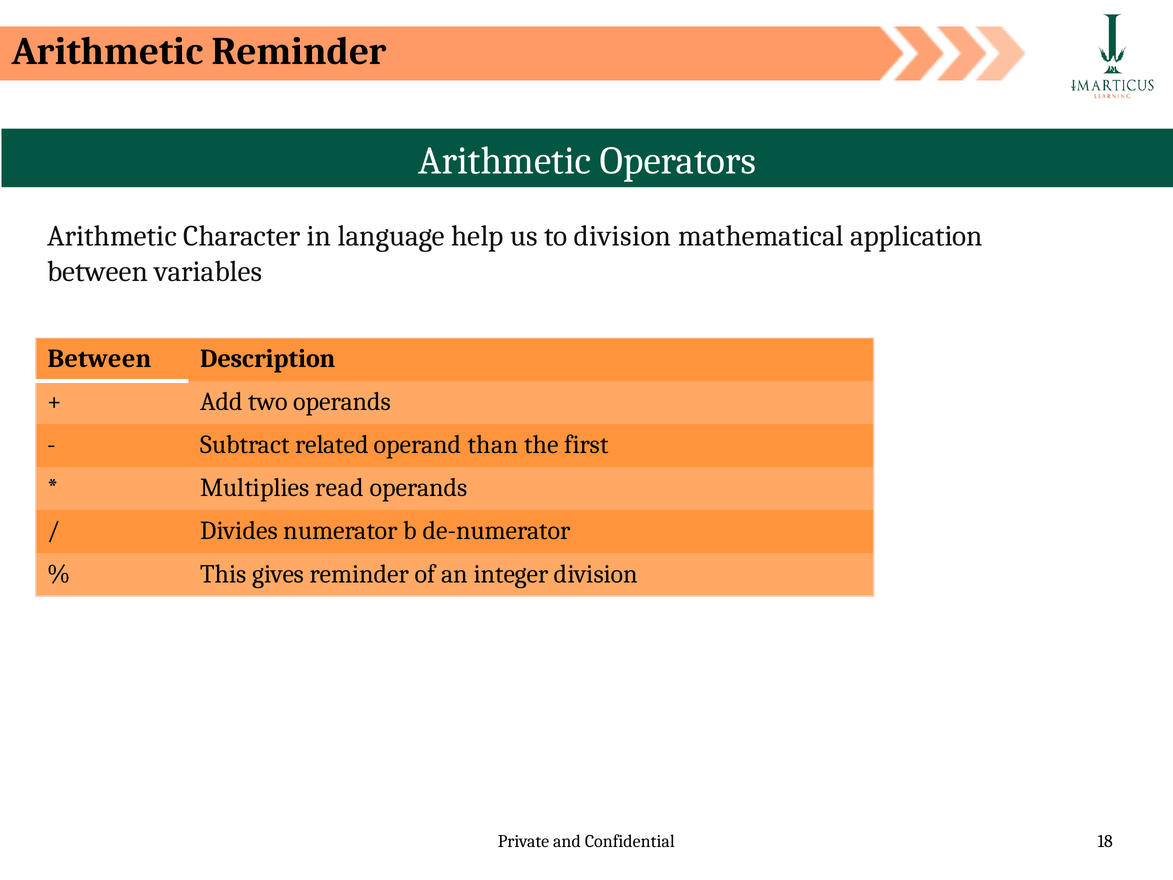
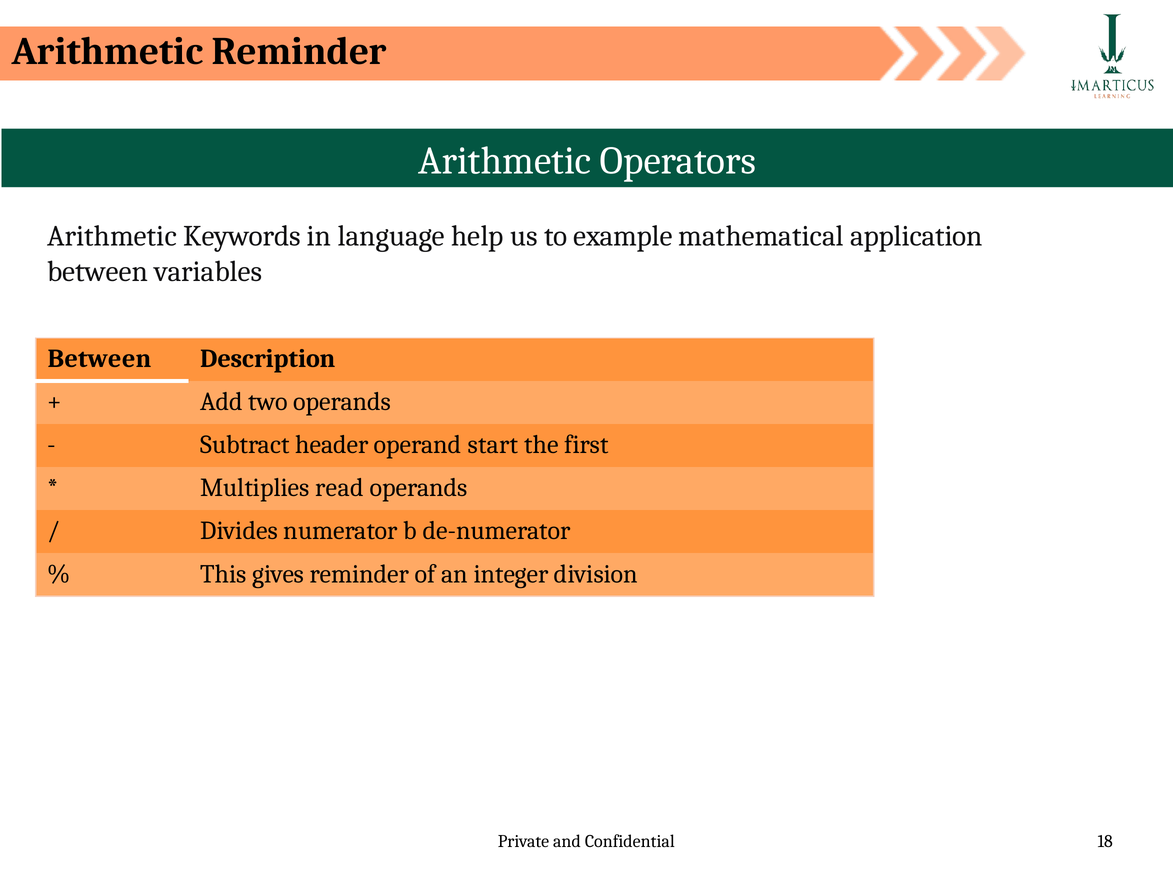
Character: Character -> Keywords (242, 236)
to division: division -> example (623, 236)
related: related -> header (332, 445)
than: than -> start (493, 445)
